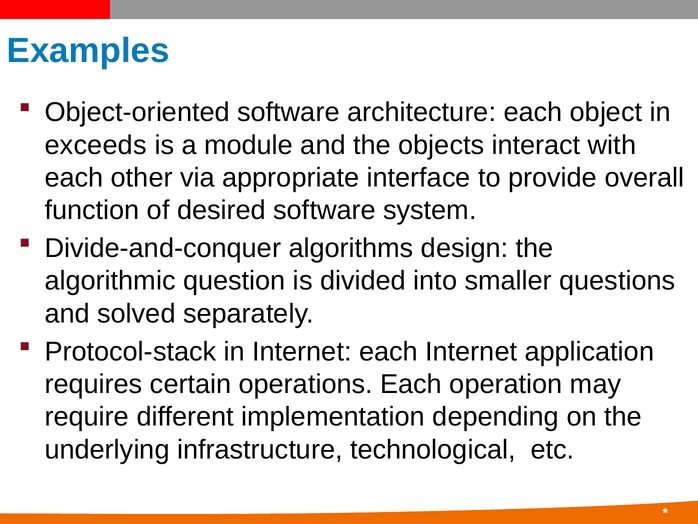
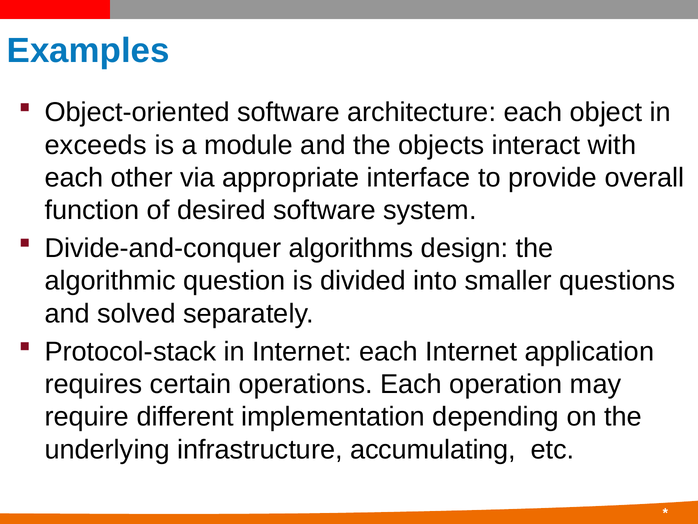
technological: technological -> accumulating (433, 449)
